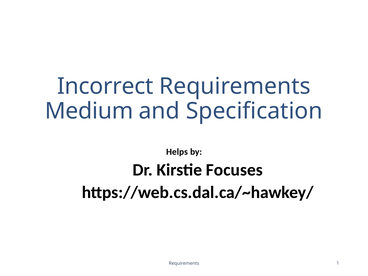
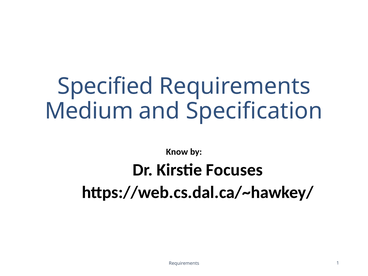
Incorrect: Incorrect -> Specified (105, 86)
Helps: Helps -> Know (177, 152)
